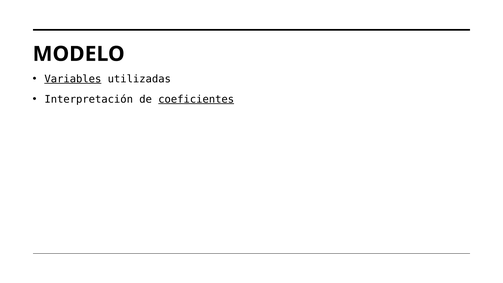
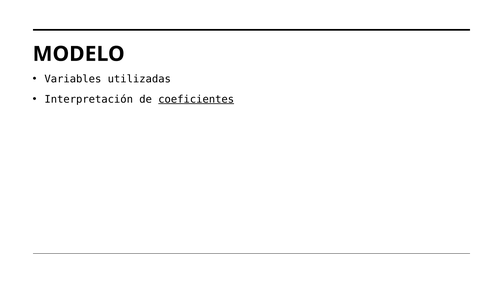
Variables underline: present -> none (73, 79)
